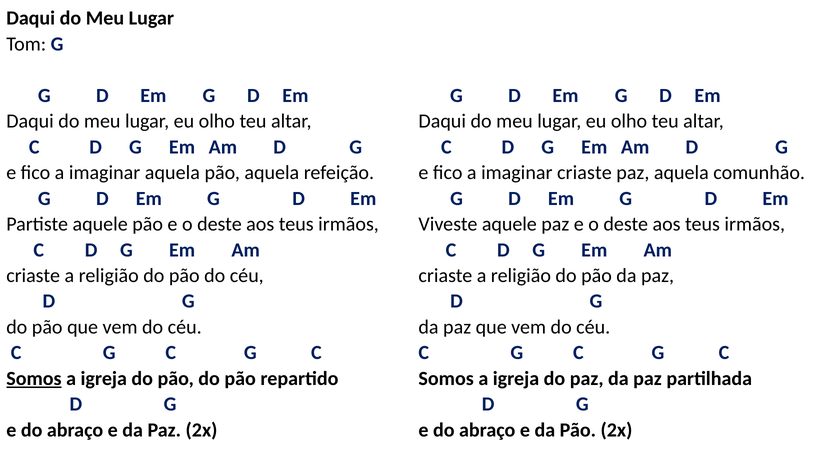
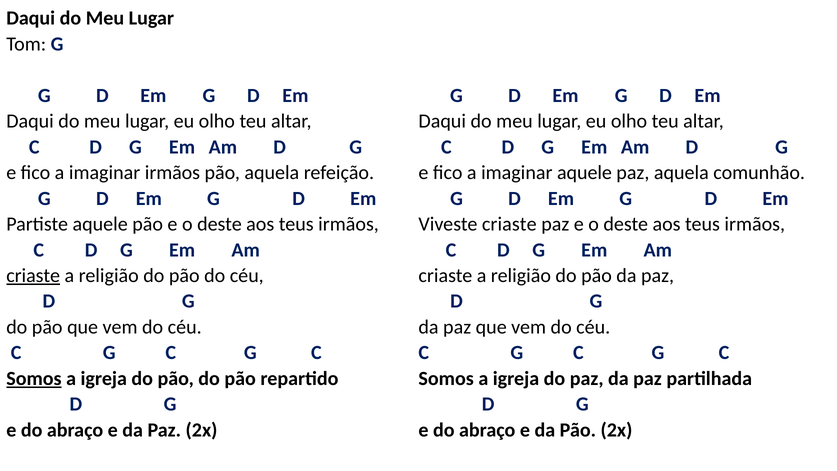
imaginar aquela: aquela -> irmãos (172, 173)
imaginar criaste: criaste -> aquele (584, 173)
Viveste aquele: aquele -> criaste (509, 224)
criaste underline: none -> present (33, 276)
